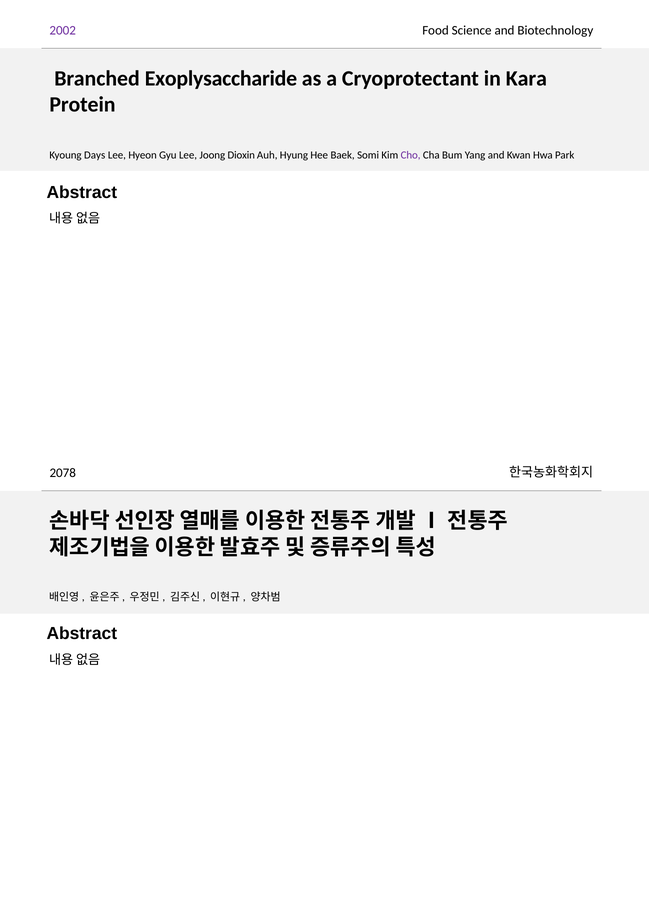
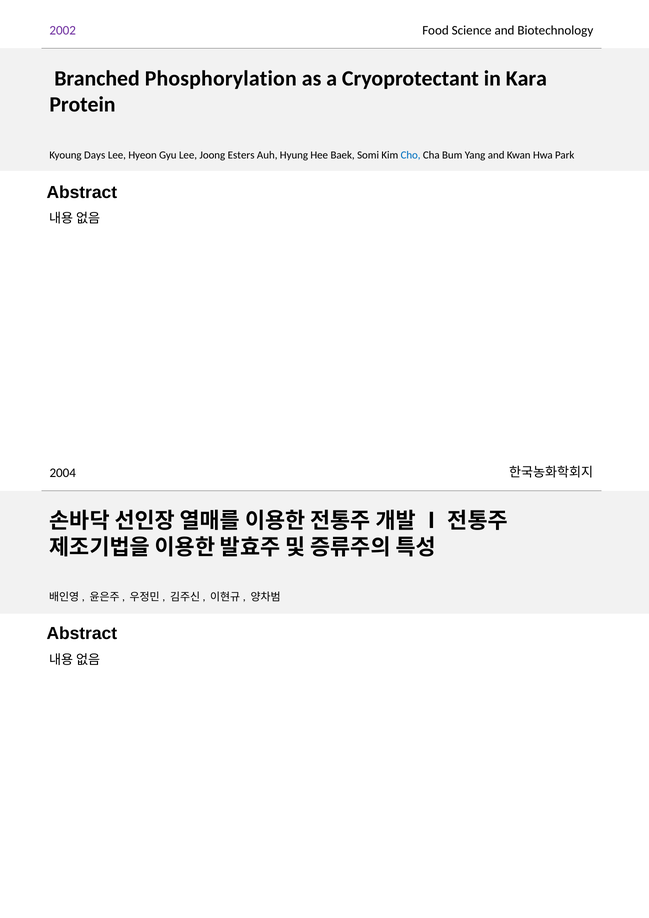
Exoplysaccharide: Exoplysaccharide -> Phosphorylation (221, 78)
Dioxin: Dioxin -> Esters (241, 155)
Cho colour: purple -> blue (411, 155)
2078: 2078 -> 2004 (63, 473)
